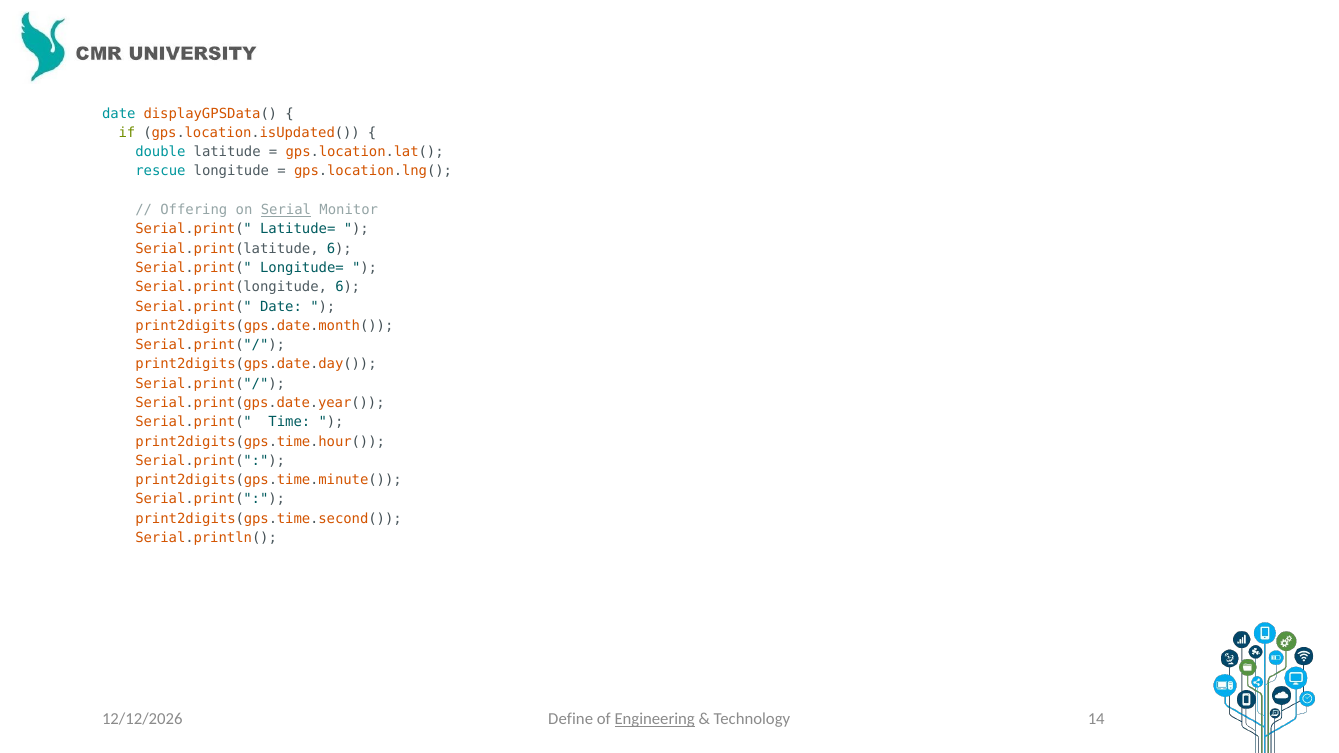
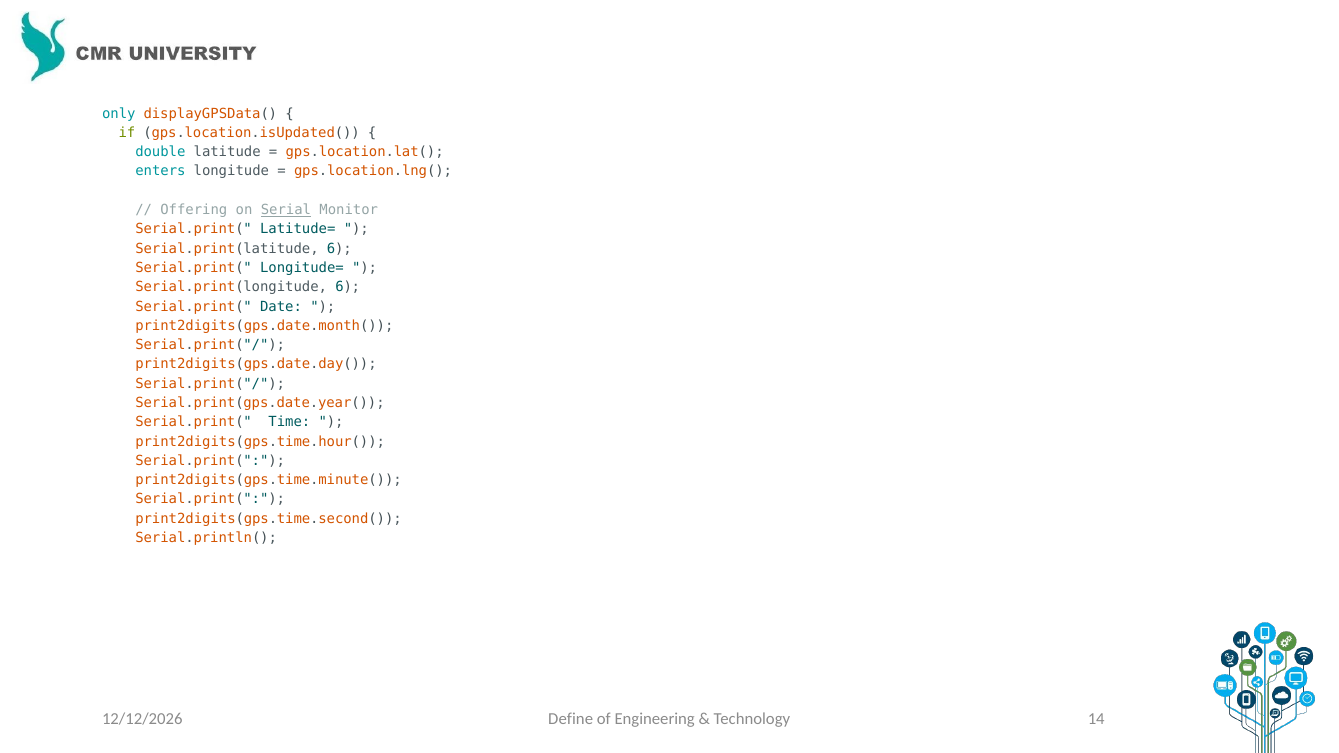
date: date -> only (119, 114)
rescue: rescue -> enters (160, 171)
Engineering underline: present -> none (655, 719)
